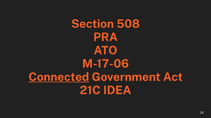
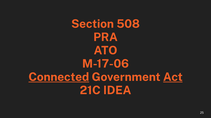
Act underline: none -> present (173, 77)
